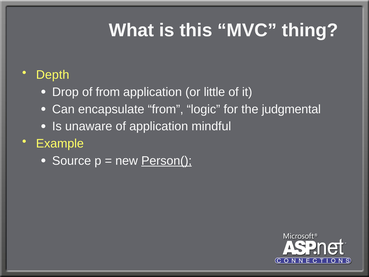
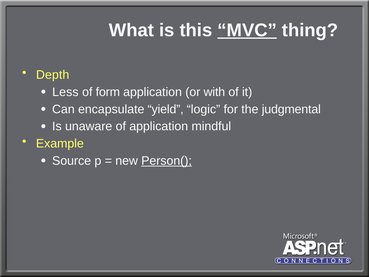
MVC underline: none -> present (247, 30)
Drop: Drop -> Less (65, 92)
of from: from -> form (108, 92)
little: little -> with (214, 92)
encapsulate from: from -> yield (166, 109)
